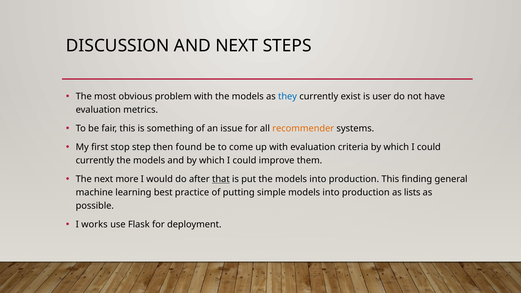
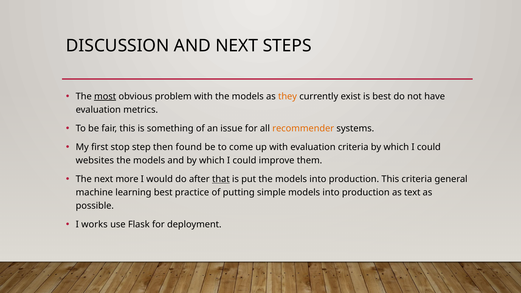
most underline: none -> present (105, 96)
they colour: blue -> orange (288, 96)
is user: user -> best (382, 96)
currently: currently -> websites (95, 161)
This finding: finding -> criteria (417, 179)
lists: lists -> text (412, 193)
